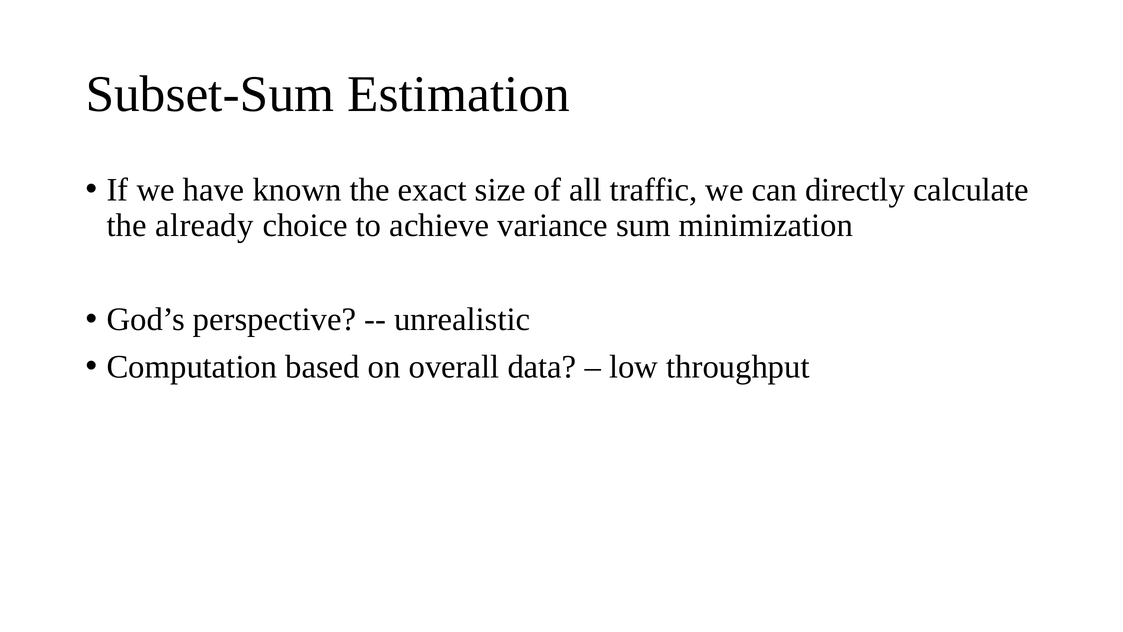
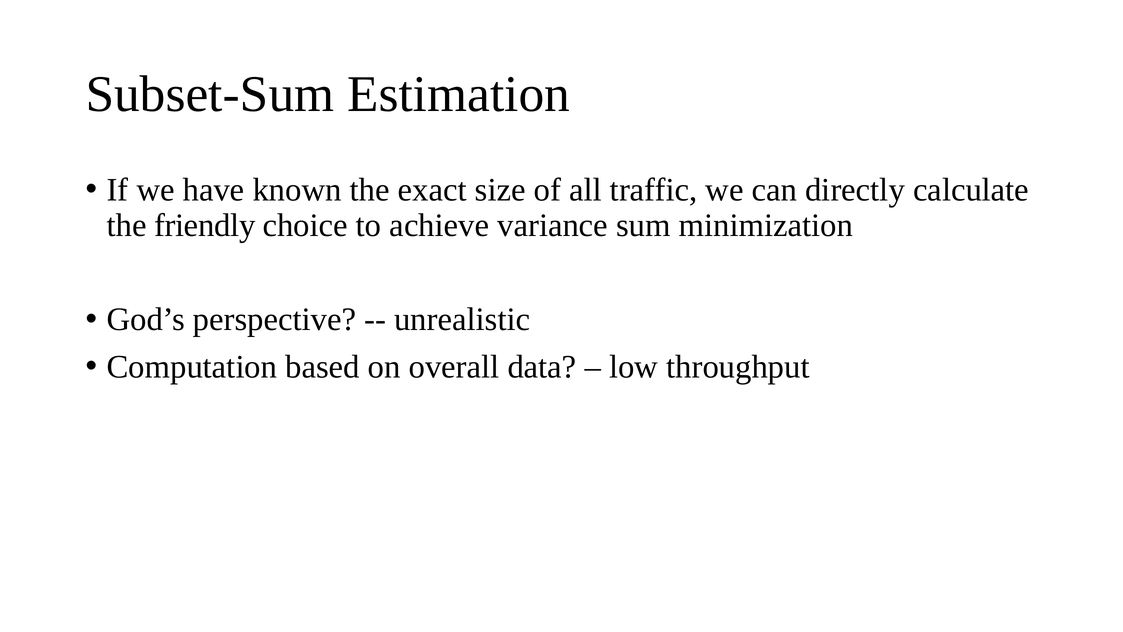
already: already -> friendly (205, 225)
